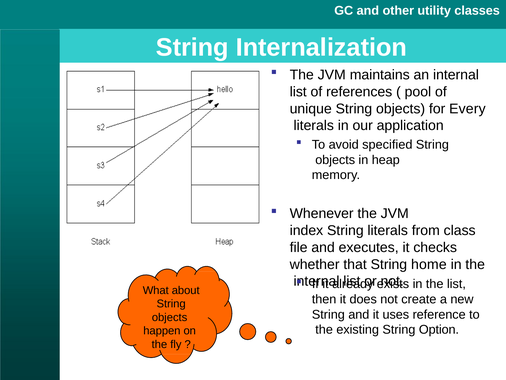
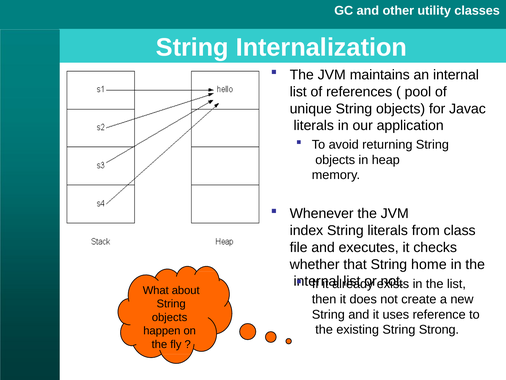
Every: Every -> Javac (467, 109)
specified: specified -> returning (387, 144)
Option: Option -> Strong (439, 329)
